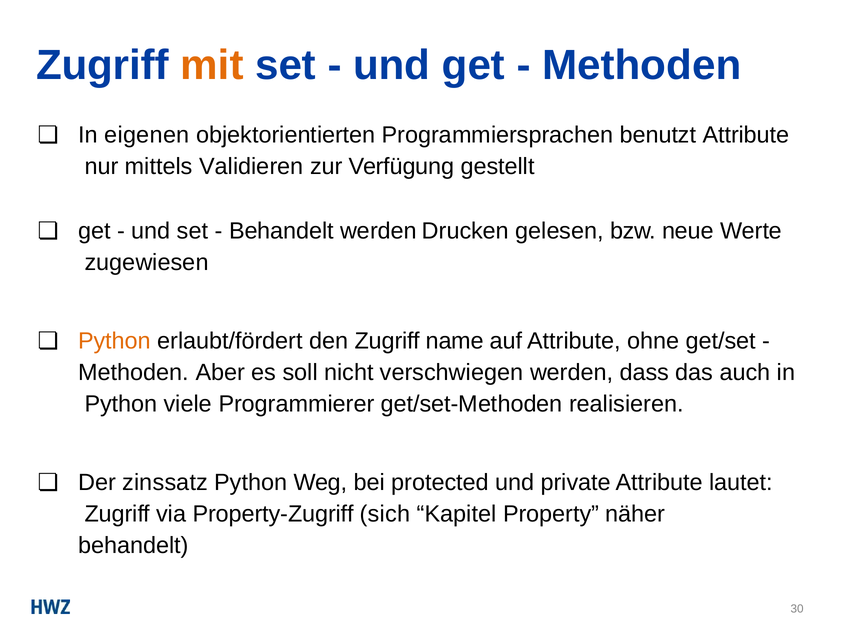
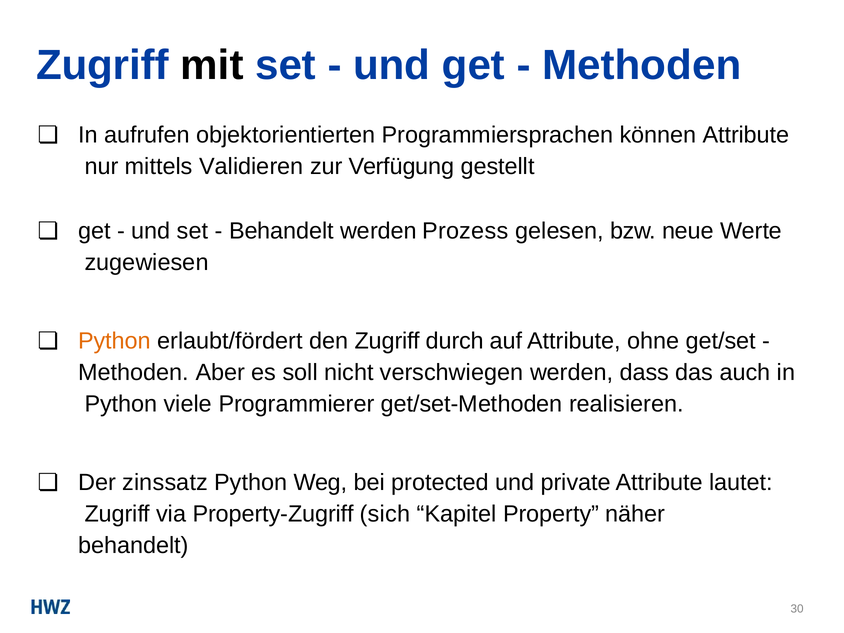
mit colour: orange -> black (212, 65)
eigenen: eigenen -> aufrufen (147, 135)
benutzt: benutzt -> können (658, 135)
Drucken: Drucken -> Prozess (465, 231)
name: name -> durch (455, 341)
